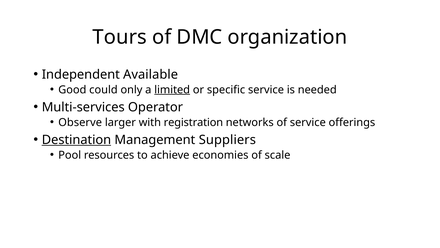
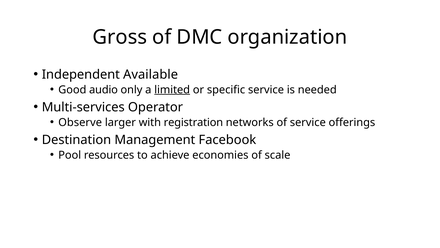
Tours: Tours -> Gross (120, 37)
could: could -> audio (103, 90)
Destination underline: present -> none (76, 140)
Suppliers: Suppliers -> Facebook (227, 140)
